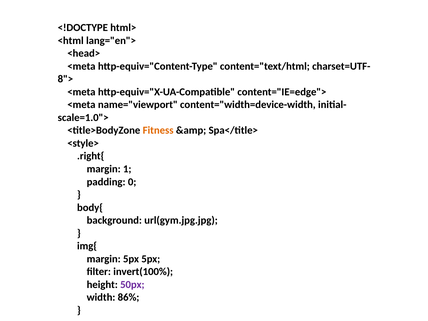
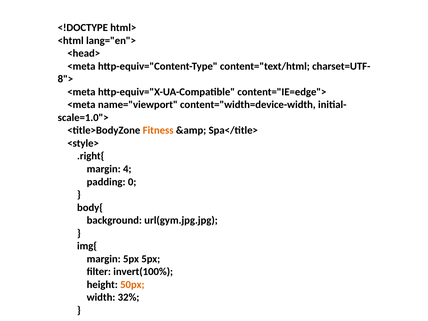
1: 1 -> 4 (127, 169)
50px colour: purple -> orange (132, 285)
86%: 86% -> 32% (129, 297)
